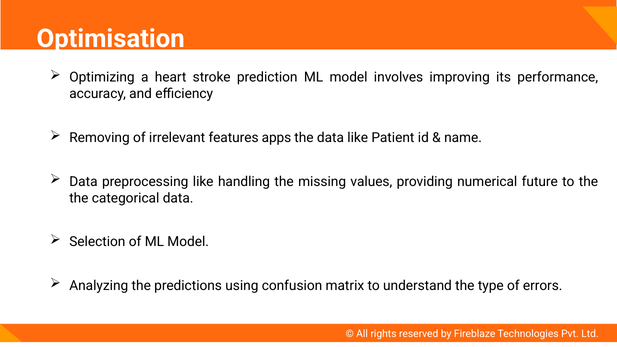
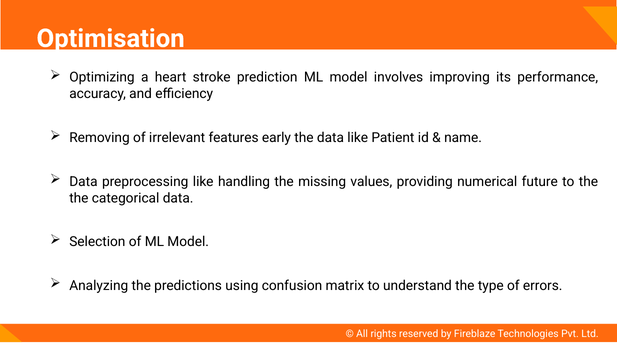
apps: apps -> early (276, 138)
